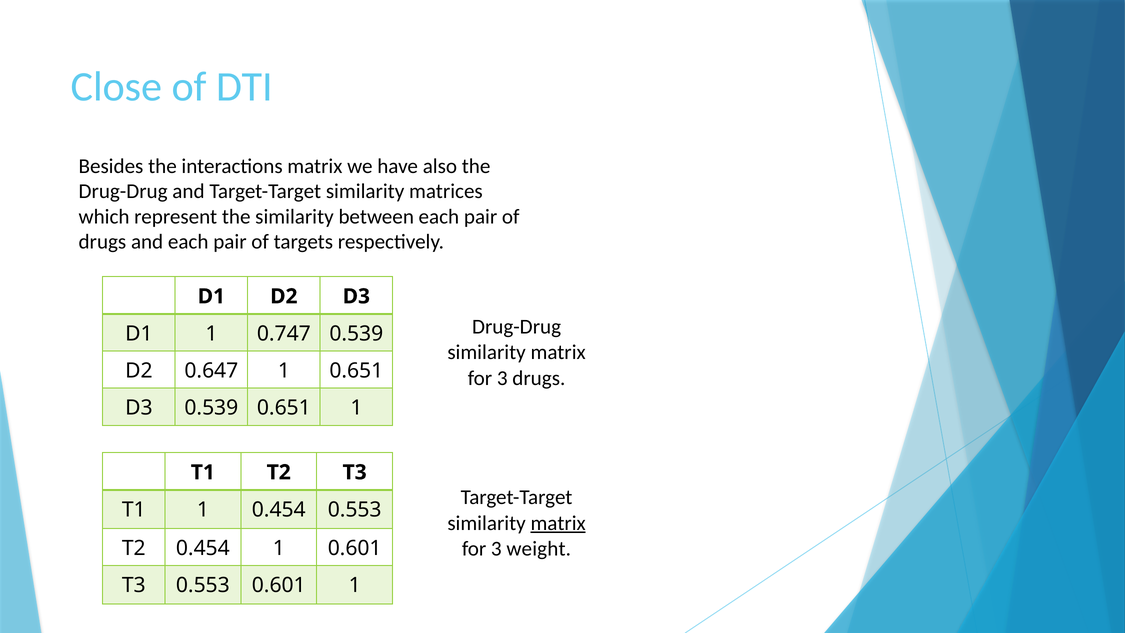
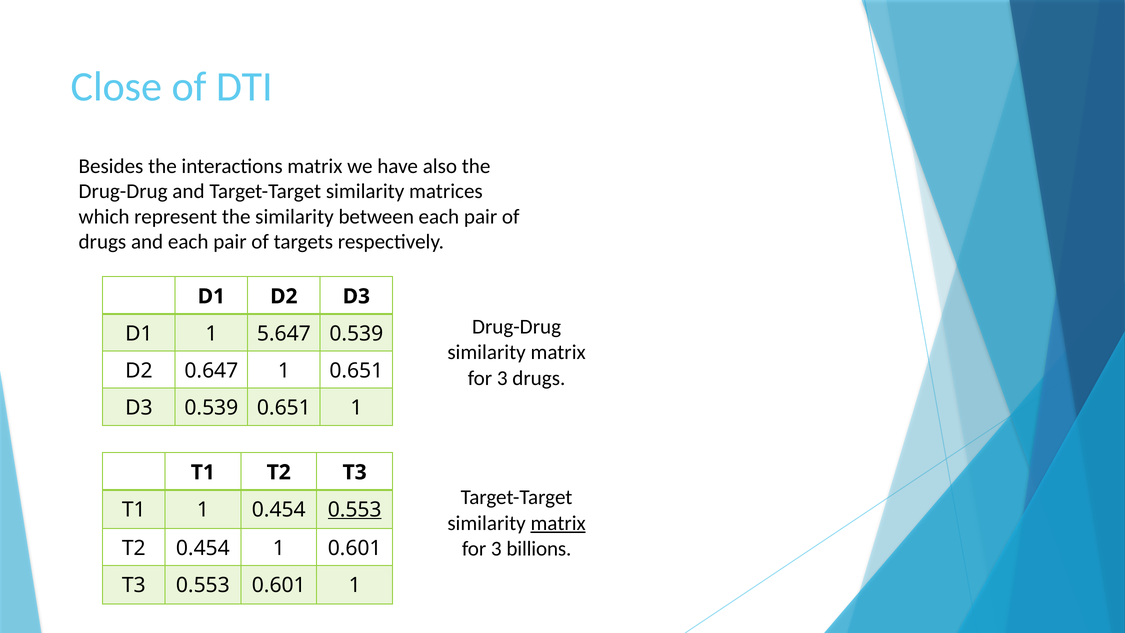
0.747: 0.747 -> 5.647 (284, 334)
0.553 underline: none -> present (355, 510)
weight: weight -> billions (539, 549)
